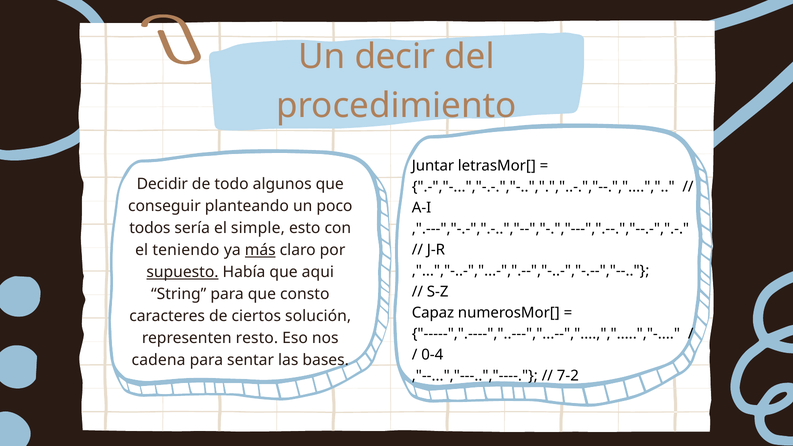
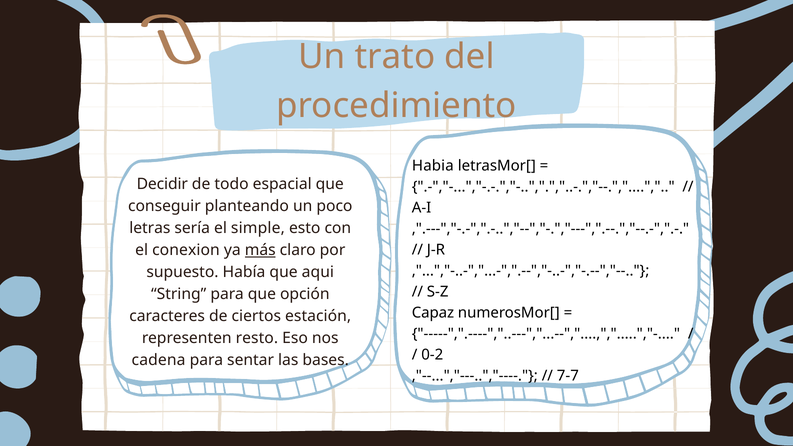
decir: decir -> trato (395, 57)
Juntar: Juntar -> Habia (433, 166)
algunos: algunos -> espacial (282, 184)
todos: todos -> letras (150, 228)
teniendo: teniendo -> conexion (186, 250)
supuesto underline: present -> none (183, 272)
consto: consto -> opción (305, 294)
solución: solución -> estación (318, 316)
0-4: 0-4 -> 0-2 (432, 355)
7-2: 7-2 -> 7-7 (568, 376)
